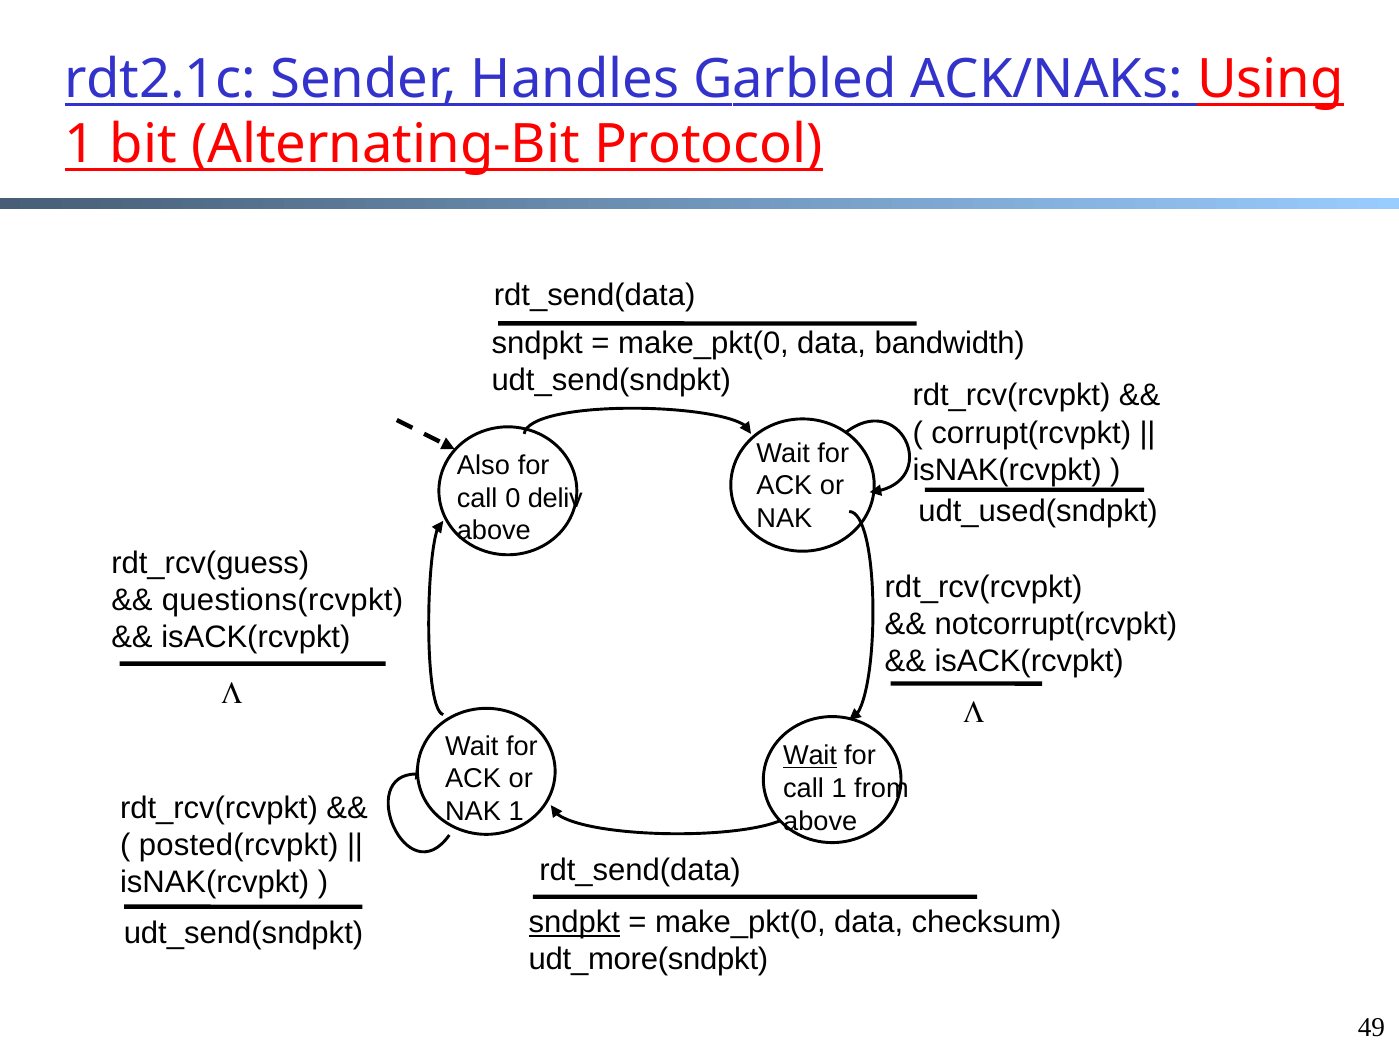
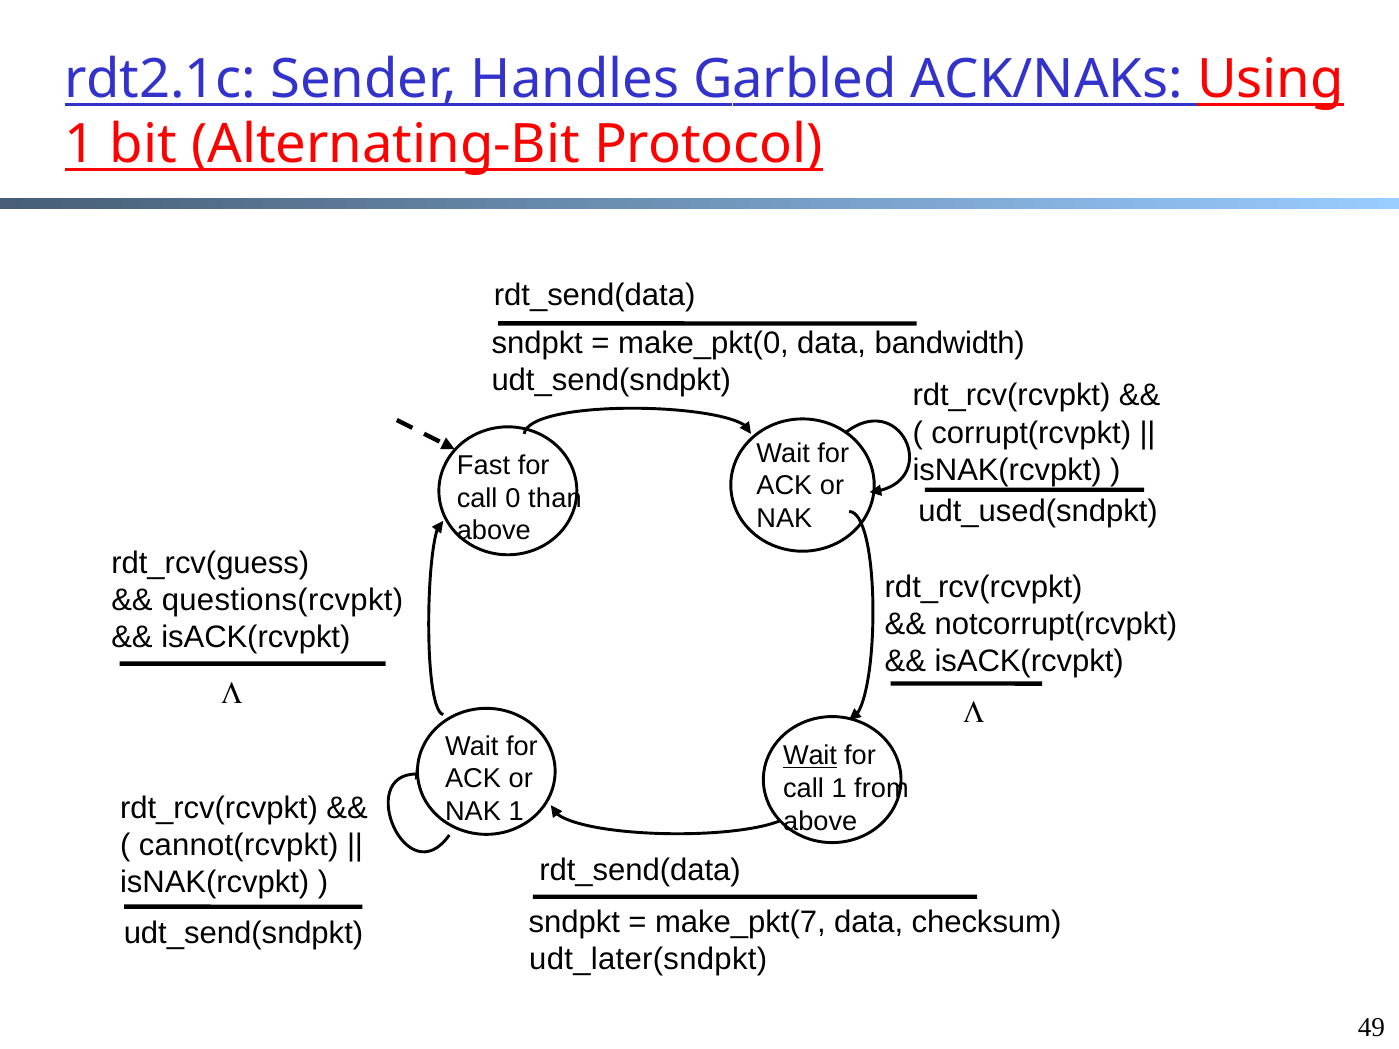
Also: Also -> Fast (483, 466)
deliv: deliv -> than (555, 498)
posted(rcvpkt: posted(rcvpkt -> cannot(rcvpkt (239, 846)
sndpkt underline: present -> none (574, 922)
make_pkt(0: make_pkt(0 -> make_pkt(7 (740, 922)
udt_more(sndpkt: udt_more(sndpkt -> udt_later(sndpkt (648, 960)
